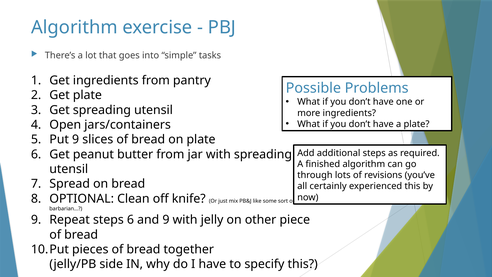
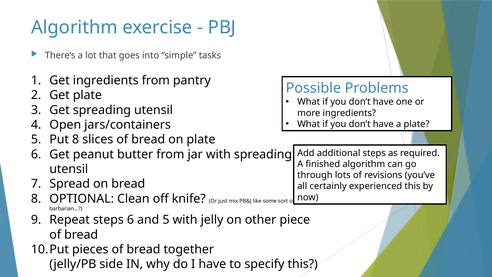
Put 9: 9 -> 8 (76, 139)
and 9: 9 -> 5 (166, 220)
